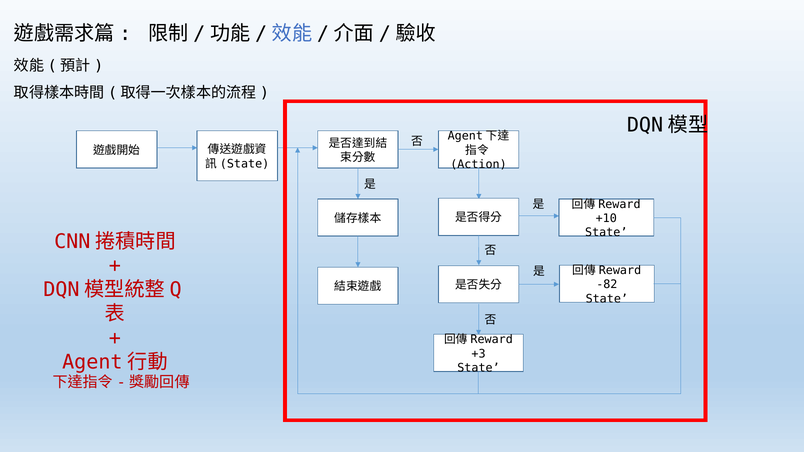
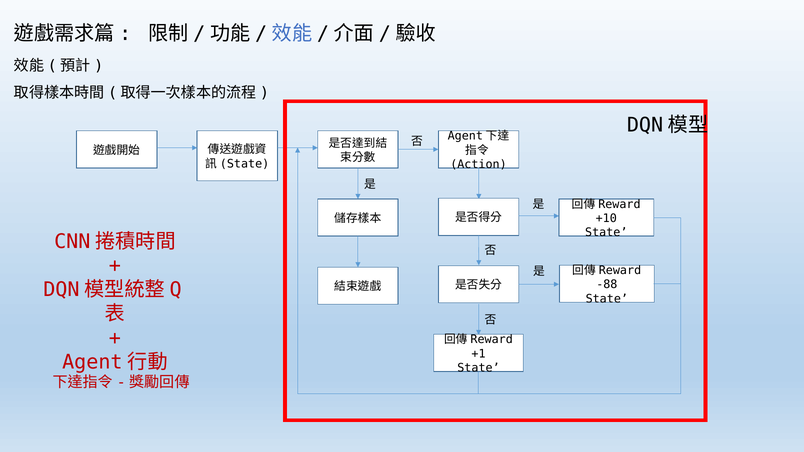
-82: -82 -> -88 (607, 285)
+3: +3 -> +1 (479, 354)
